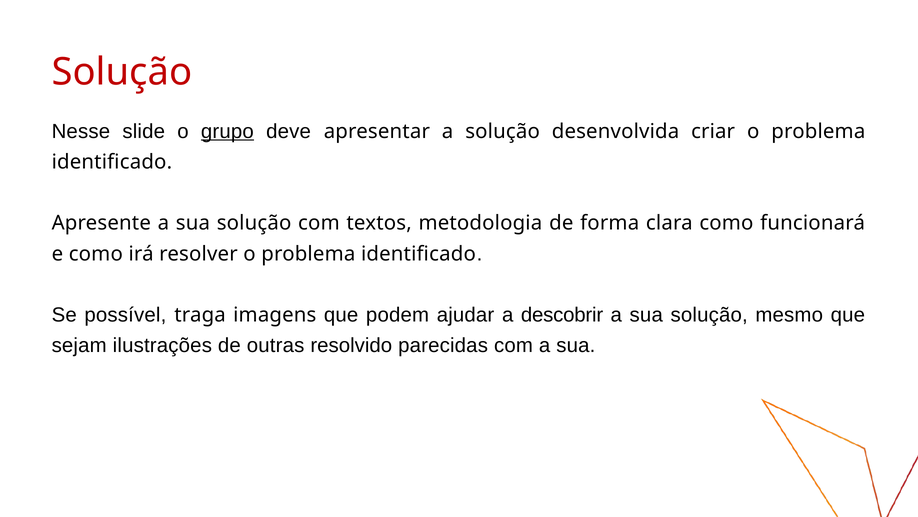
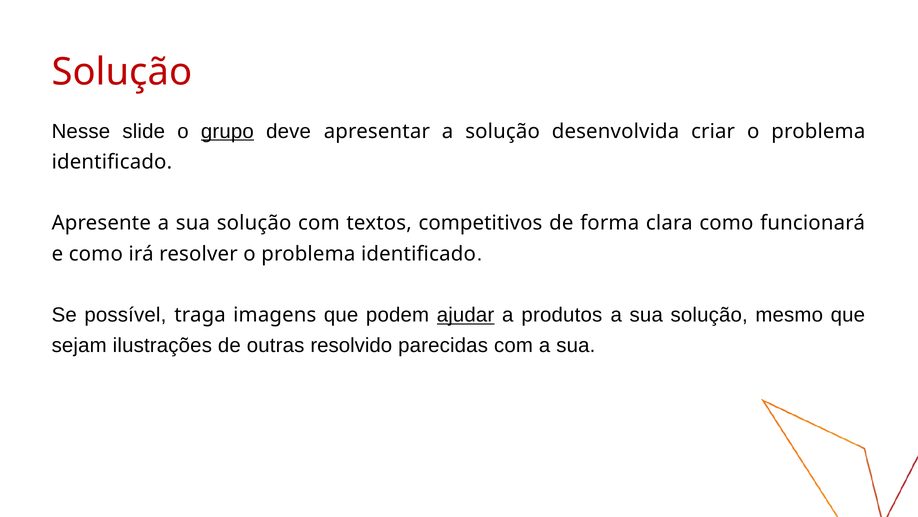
metodologia: metodologia -> competitivos (480, 223)
ajudar underline: none -> present (465, 315)
descobrir: descobrir -> produtos (562, 315)
